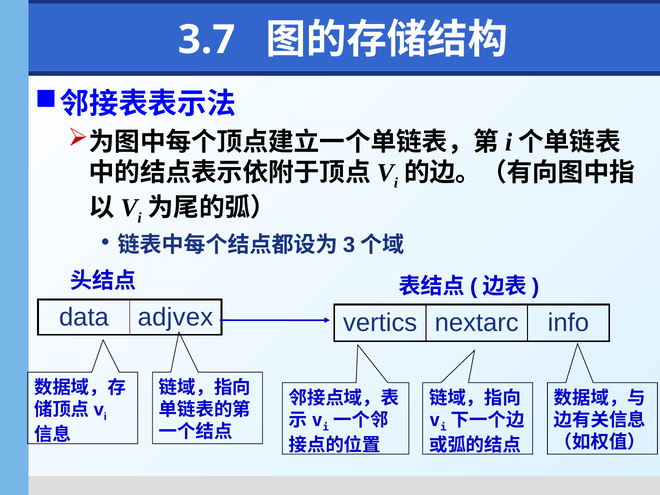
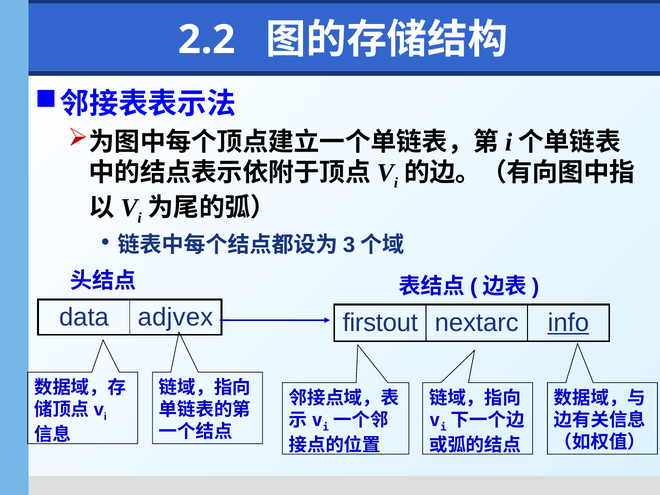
3.7: 3.7 -> 2.2 (207, 40)
vertics: vertics -> firstout (380, 323)
info underline: none -> present (568, 323)
